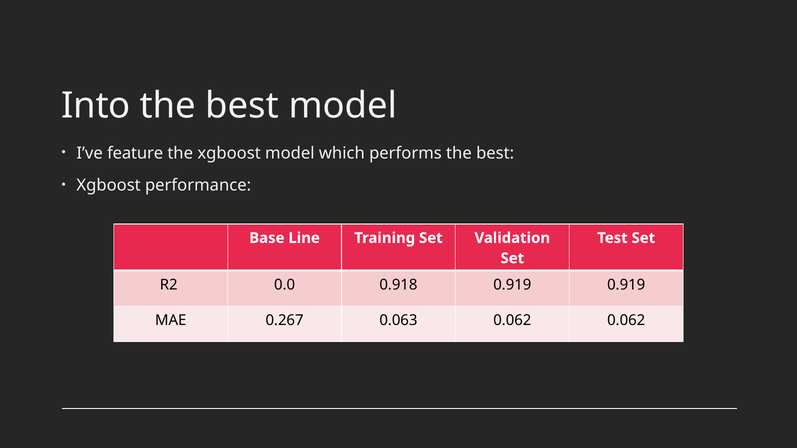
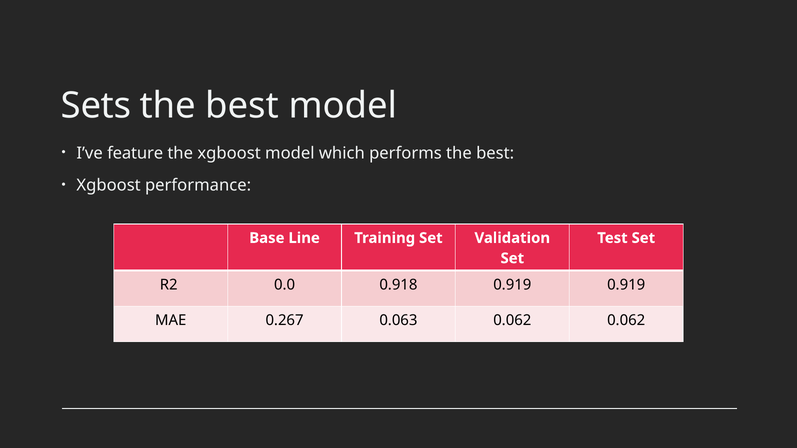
Into: Into -> Sets (96, 106)
